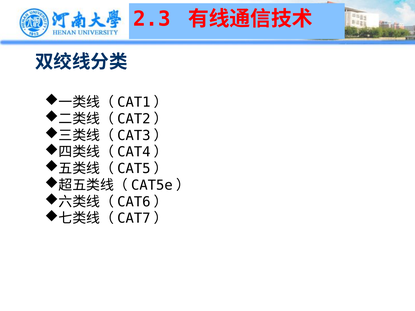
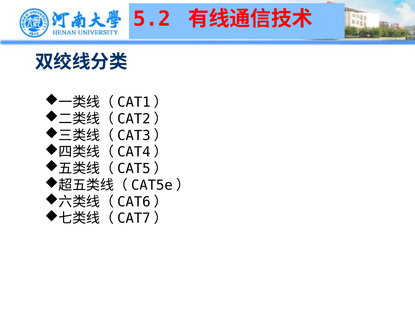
2.3: 2.3 -> 5.2 (152, 19)
